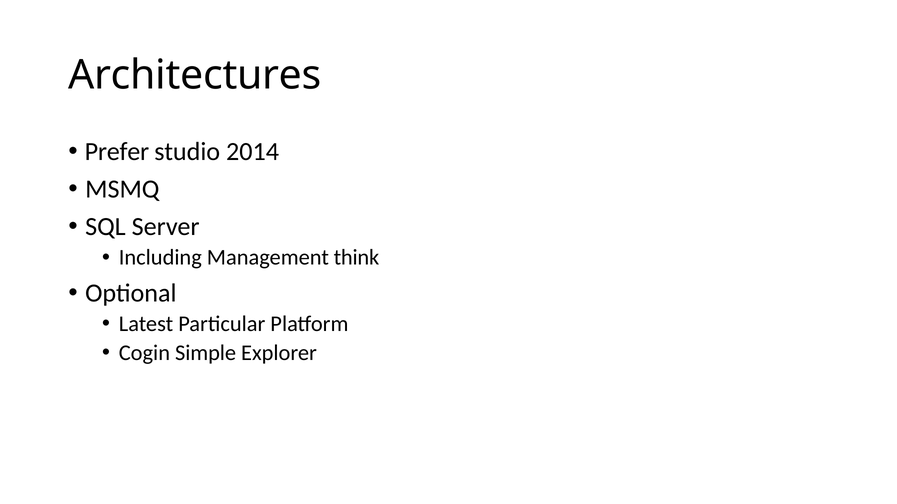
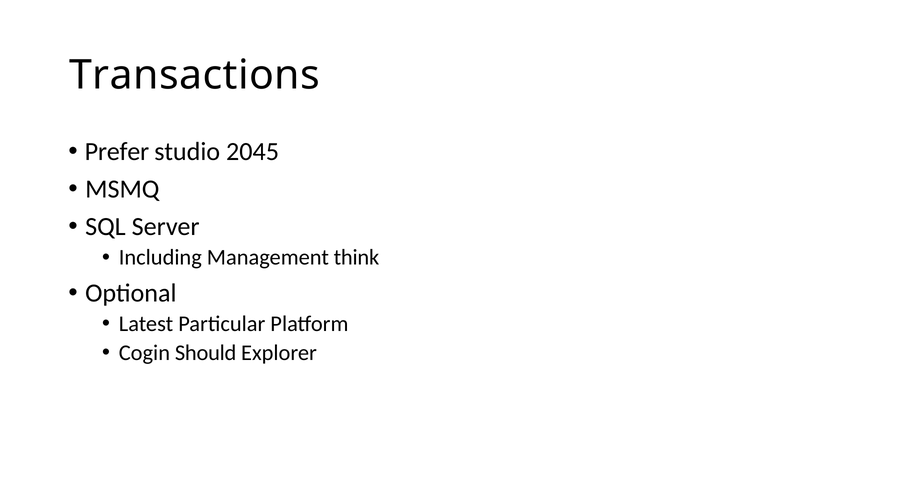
Architectures: Architectures -> Transactions (195, 75)
2014: 2014 -> 2045 (253, 152)
Simple: Simple -> Should (206, 353)
